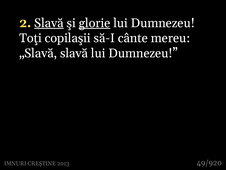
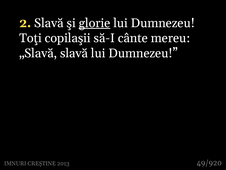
Slavă underline: present -> none (49, 23)
